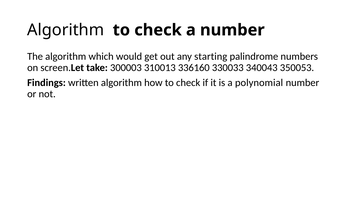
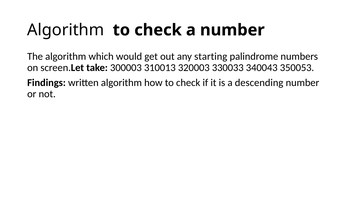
336160: 336160 -> 320003 (194, 68)
polynomial: polynomial -> descending (259, 83)
